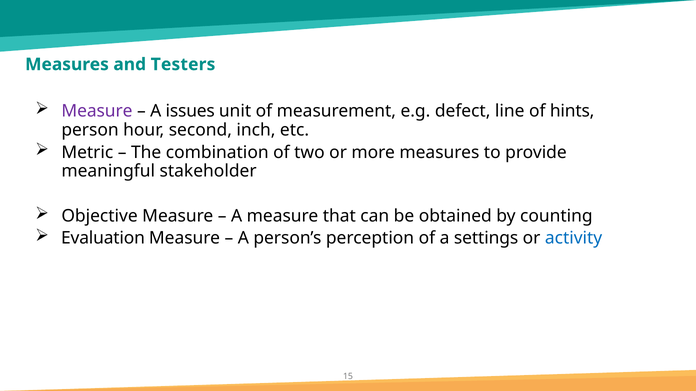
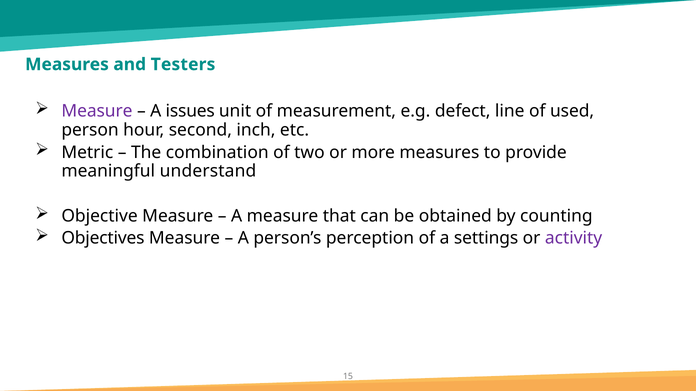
hints: hints -> used (572, 111)
stakeholder: stakeholder -> understand (208, 171)
Evaluation: Evaluation -> Objectives (103, 239)
activity colour: blue -> purple (574, 239)
